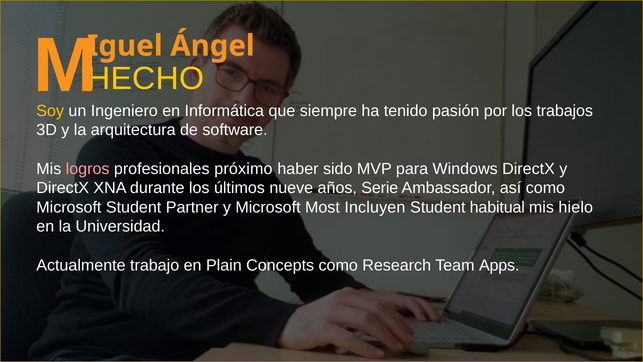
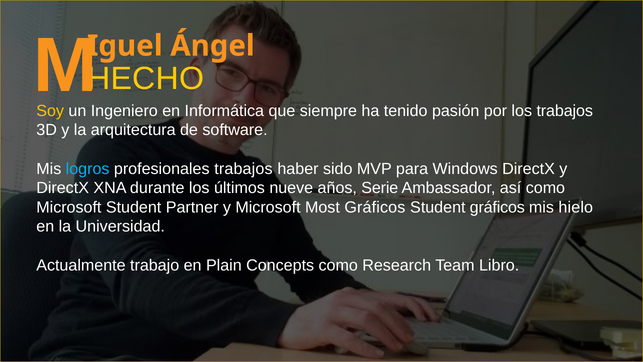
logros colour: pink -> light blue (88, 169)
profesionales próximo: próximo -> trabajos (243, 169)
Most Incluyen: Incluyen -> Gráficos (375, 207)
Student habitual: habitual -> gráficos (497, 207)
Apps: Apps -> Libro (499, 265)
